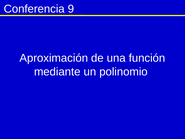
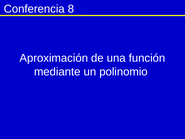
9: 9 -> 8 (71, 9)
